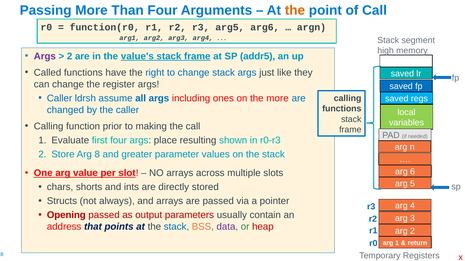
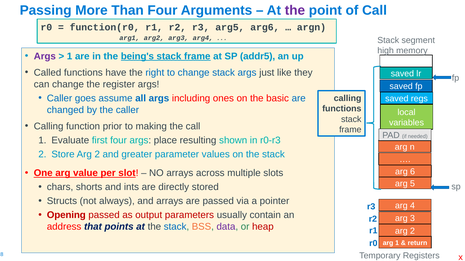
the colour: orange -> purple (295, 10)
2: 2 -> 1 (70, 56)
value's: value's -> being's (137, 56)
ldrsh: ldrsh -> goes (85, 98)
the more: more -> basic (278, 98)
Store Arg 8: 8 -> 2 (97, 155)
